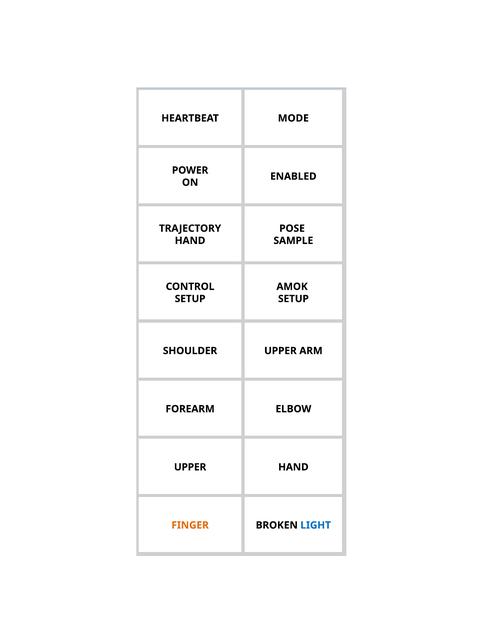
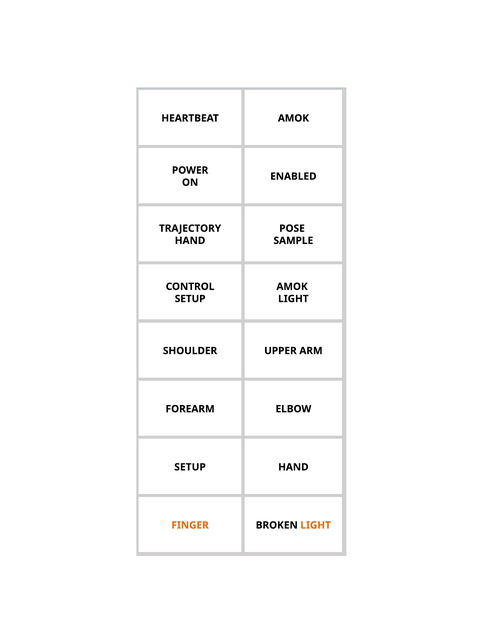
HEARTBEAT MODE: MODE -> AMOK (293, 118)
SETUP: SETUP -> LIGHT (293, 299)
UPPER: UPPER -> SETUP (190, 467)
LIGHT colour: blue -> orange (316, 525)
